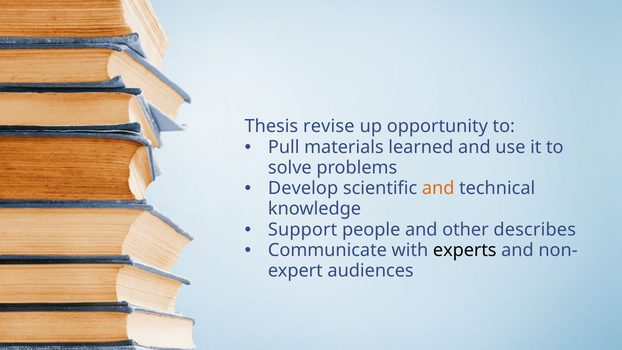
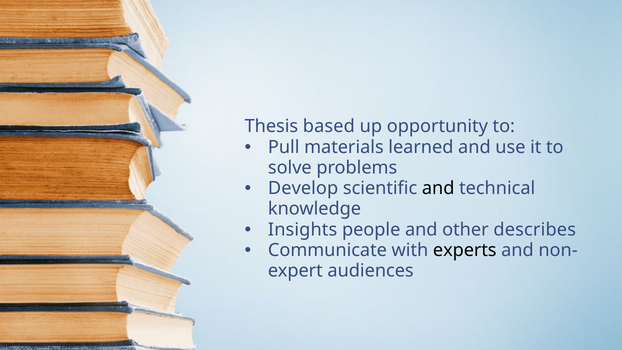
revise: revise -> based (329, 126)
and colour: orange -> black (438, 188)
Support: Support -> Insights (303, 230)
